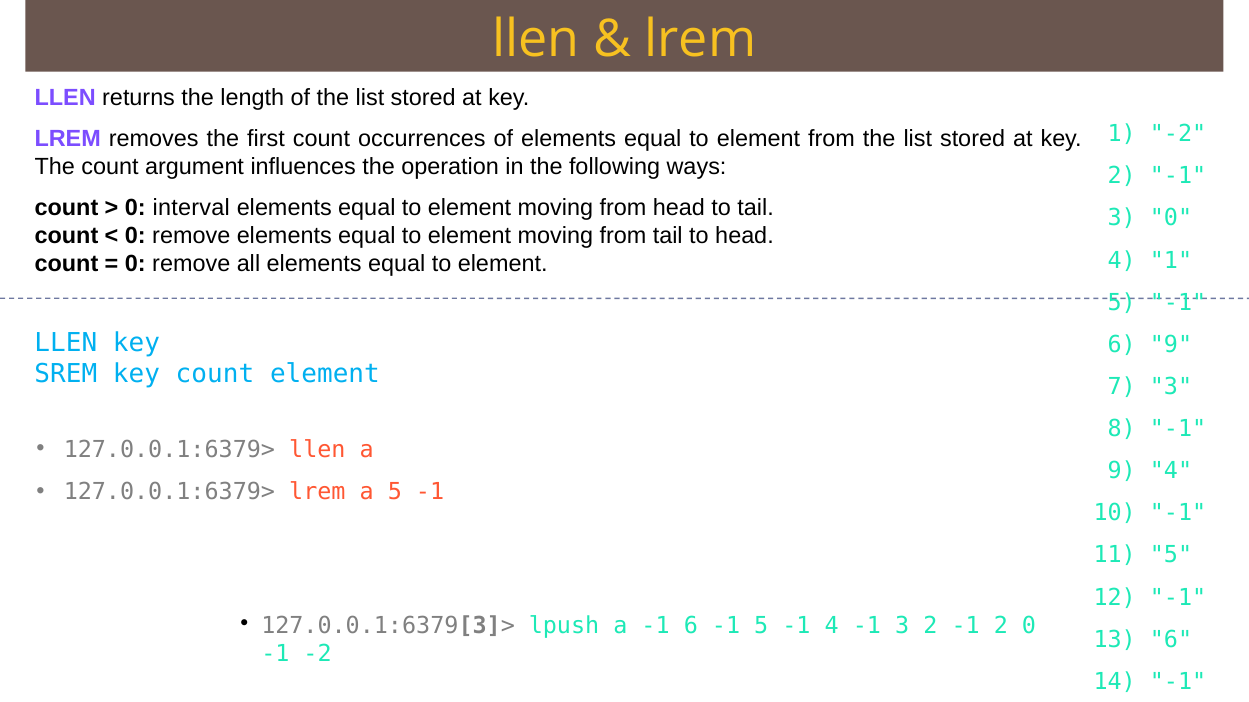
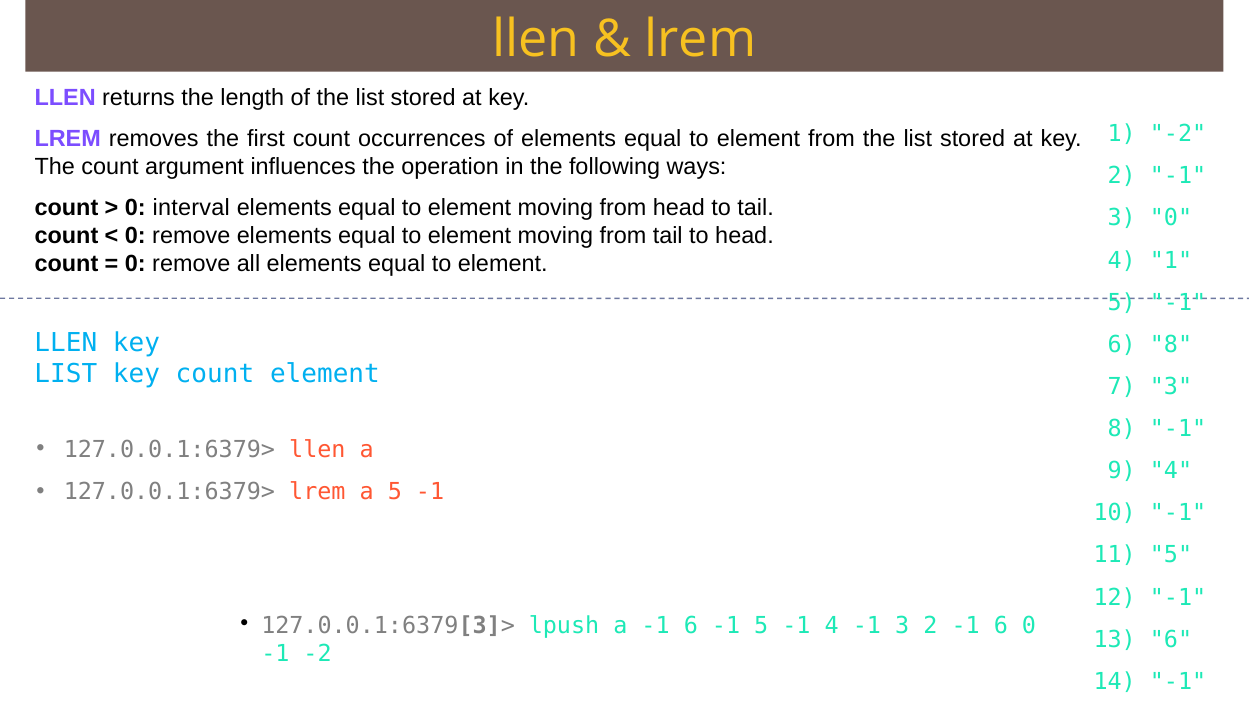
6 9: 9 -> 8 (1171, 345)
SREM: SREM -> LIST (66, 374)
2 -1 2: 2 -> 6 (1001, 626)
